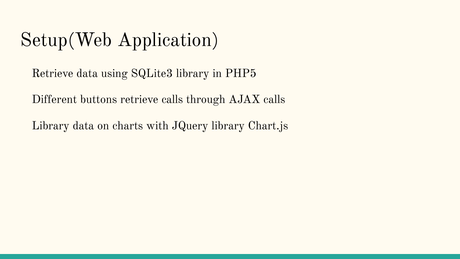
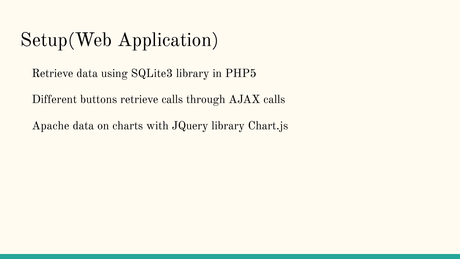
Library: Library -> Apache (51, 125)
